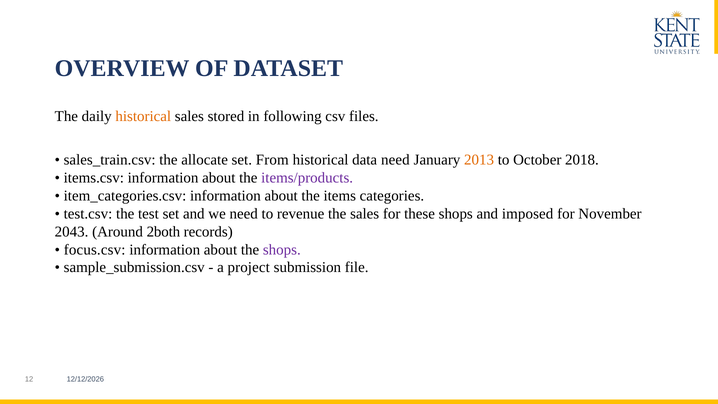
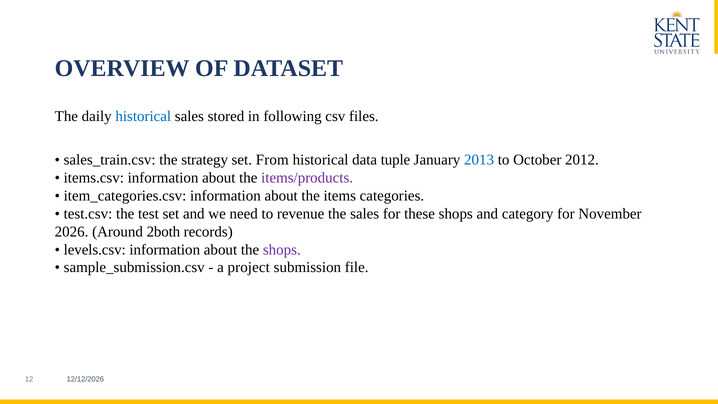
historical colour: orange -> blue (143, 116)
allocate: allocate -> strategy (205, 160)
data need: need -> tuple (396, 160)
2013 colour: orange -> blue (479, 160)
2018: 2018 -> 2012 (582, 160)
imposed: imposed -> category (528, 214)
2043: 2043 -> 2026 (72, 232)
focus.csv: focus.csv -> levels.csv (95, 249)
